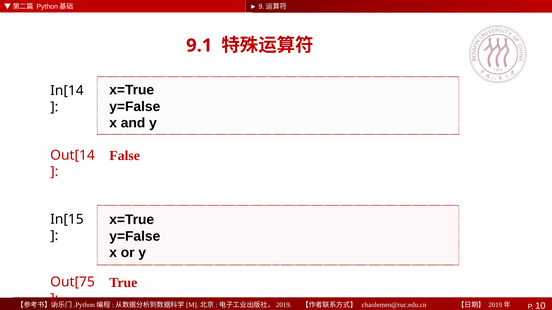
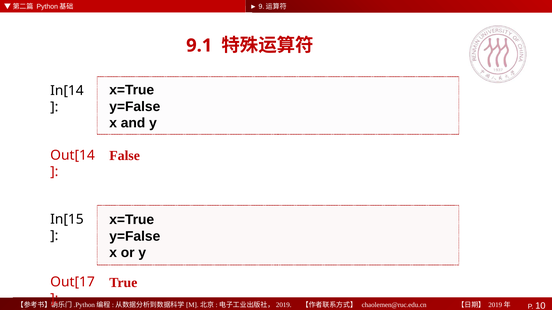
Out[75: Out[75 -> Out[17 (73, 283)
